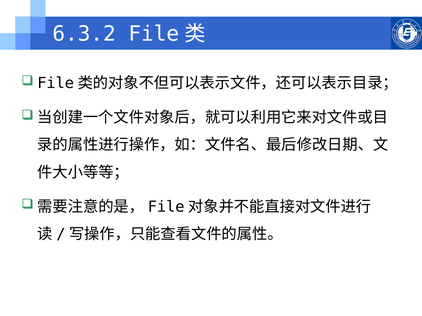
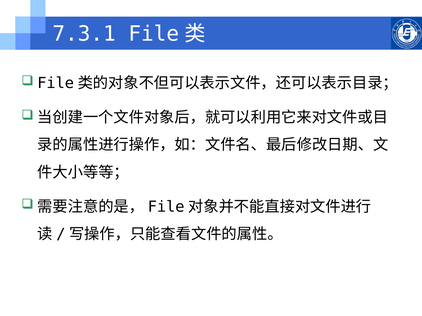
6.3.2: 6.3.2 -> 7.3.1 (84, 34)
